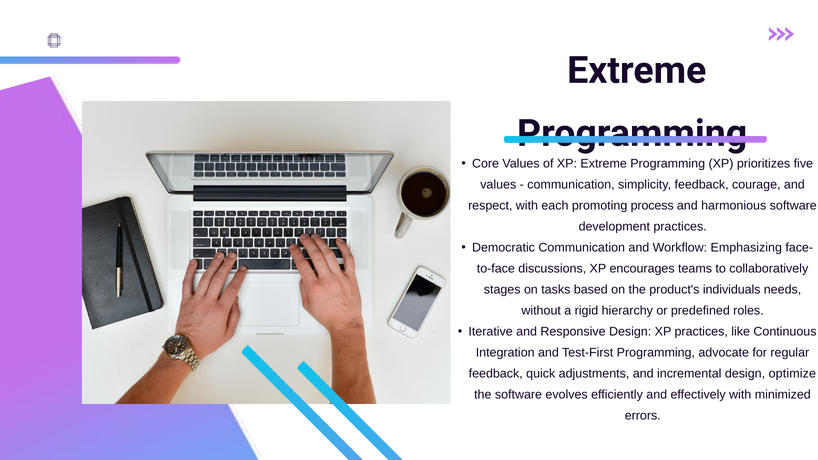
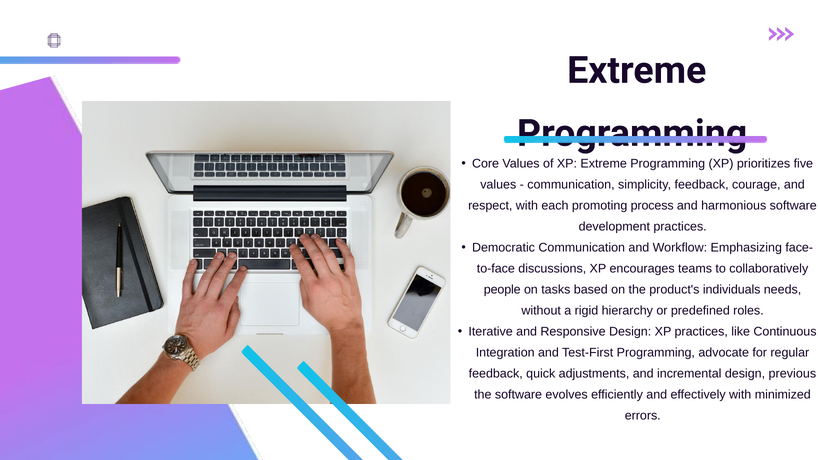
stages: stages -> people (502, 290)
optimize: optimize -> previous (792, 374)
